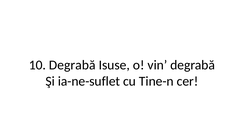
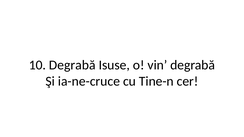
ia-ne-suflet: ia-ne-suflet -> ia-ne-cruce (89, 81)
